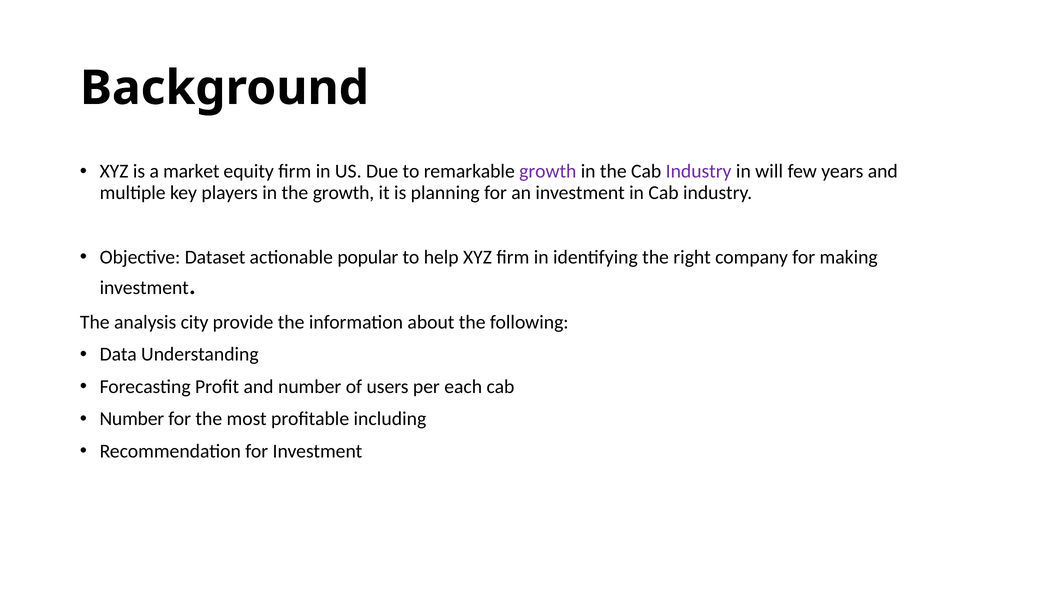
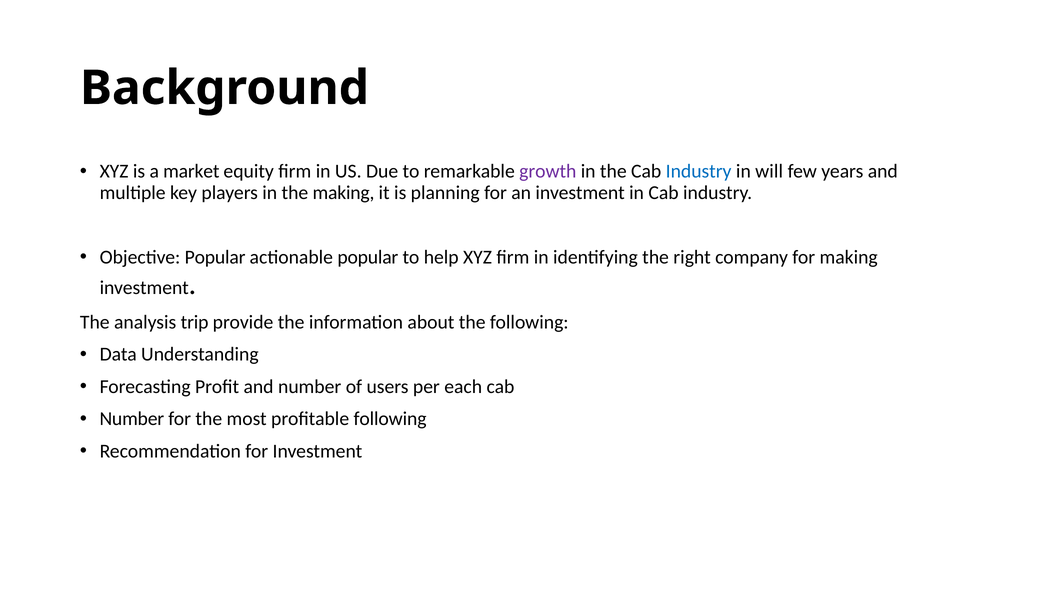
Industry colour: purple -> blue (699, 172)
the growth: growth -> making (344, 193)
Objective Dataset: Dataset -> Popular (215, 257)
city: city -> trip (195, 322)
profitable including: including -> following (390, 419)
